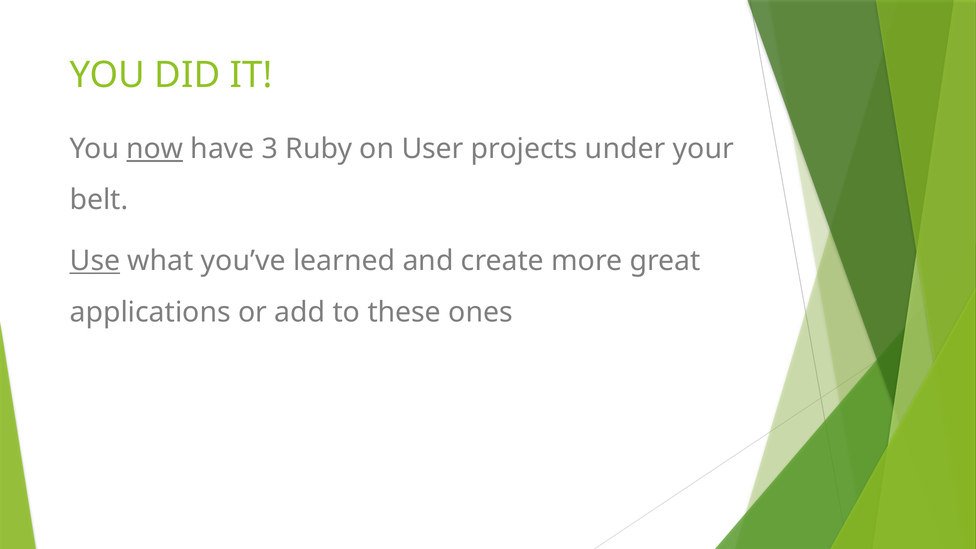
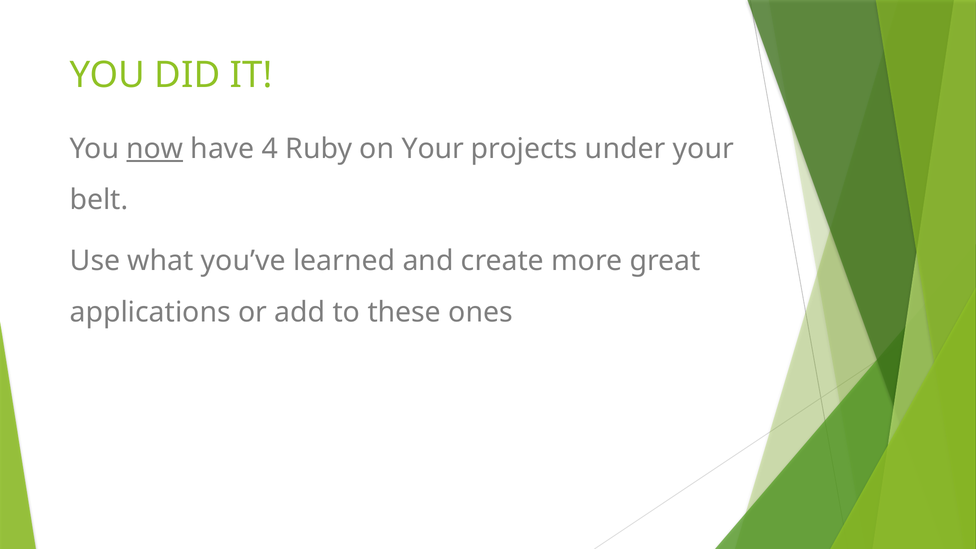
3: 3 -> 4 (270, 149)
on User: User -> Your (433, 149)
Use underline: present -> none (95, 261)
